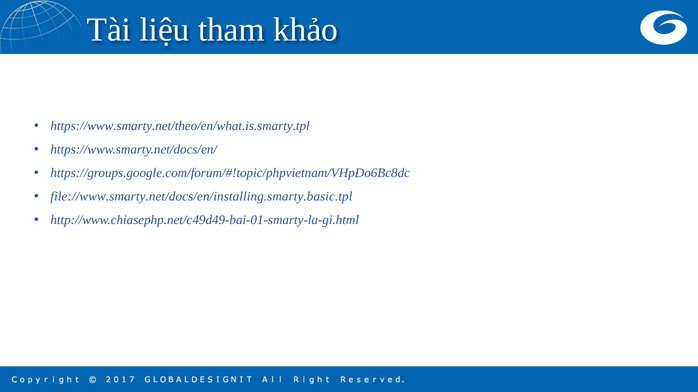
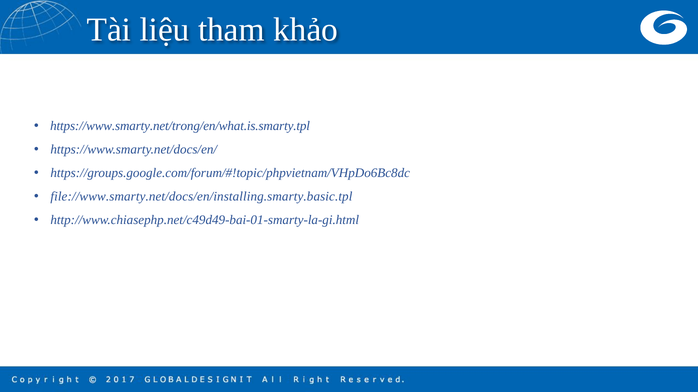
https://www.smarty.net/theo/en/what.is.smarty.tpl: https://www.smarty.net/theo/en/what.is.smarty.tpl -> https://www.smarty.net/trong/en/what.is.smarty.tpl (180, 126)
